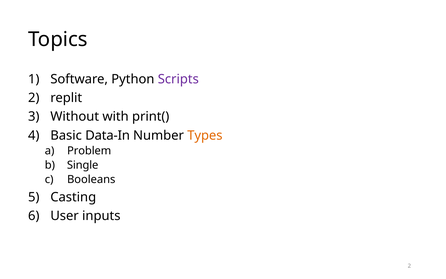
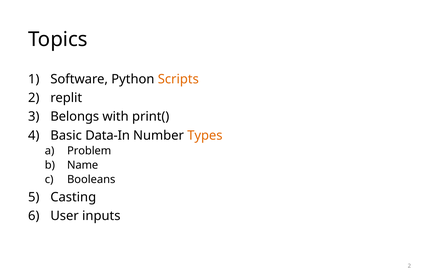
Scripts colour: purple -> orange (178, 79)
Without: Without -> Belongs (75, 117)
Single: Single -> Name (83, 165)
